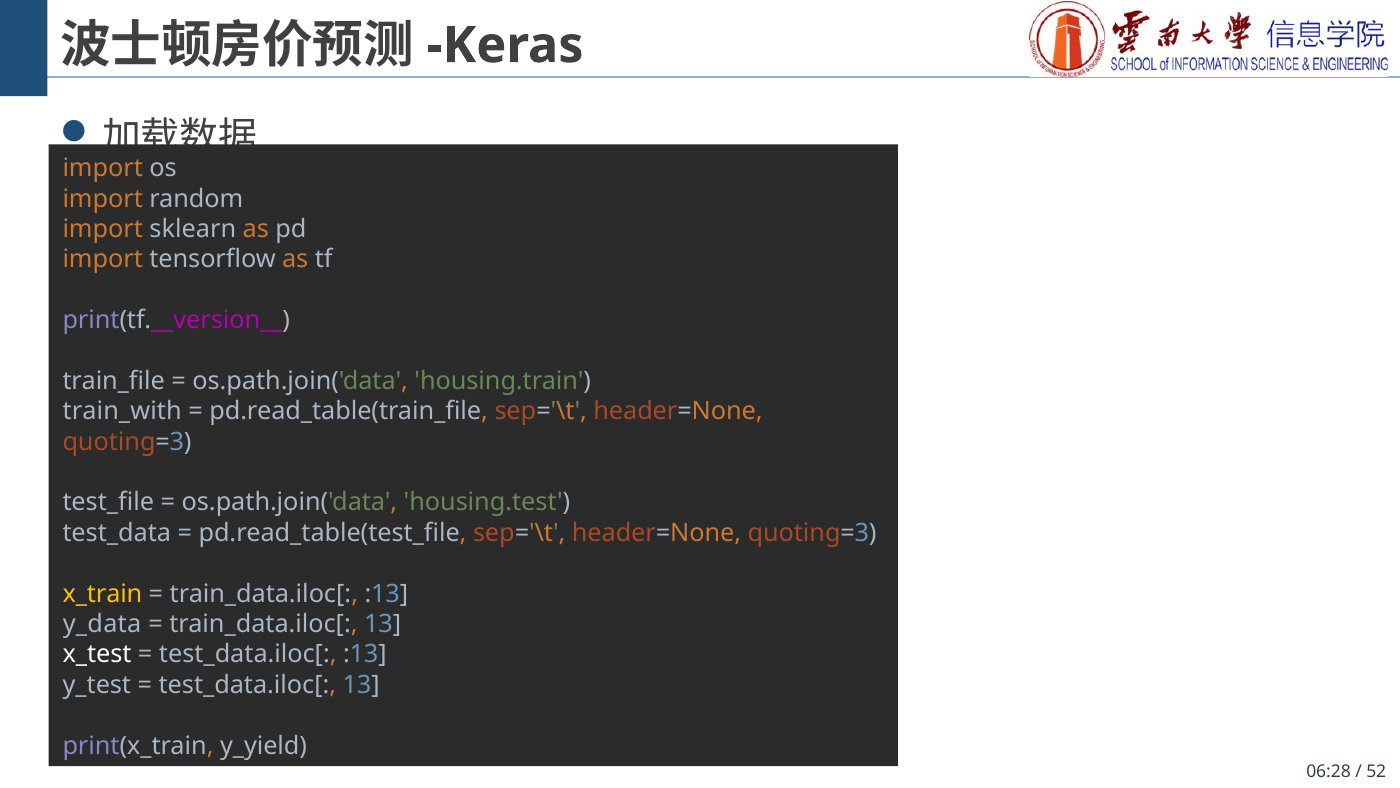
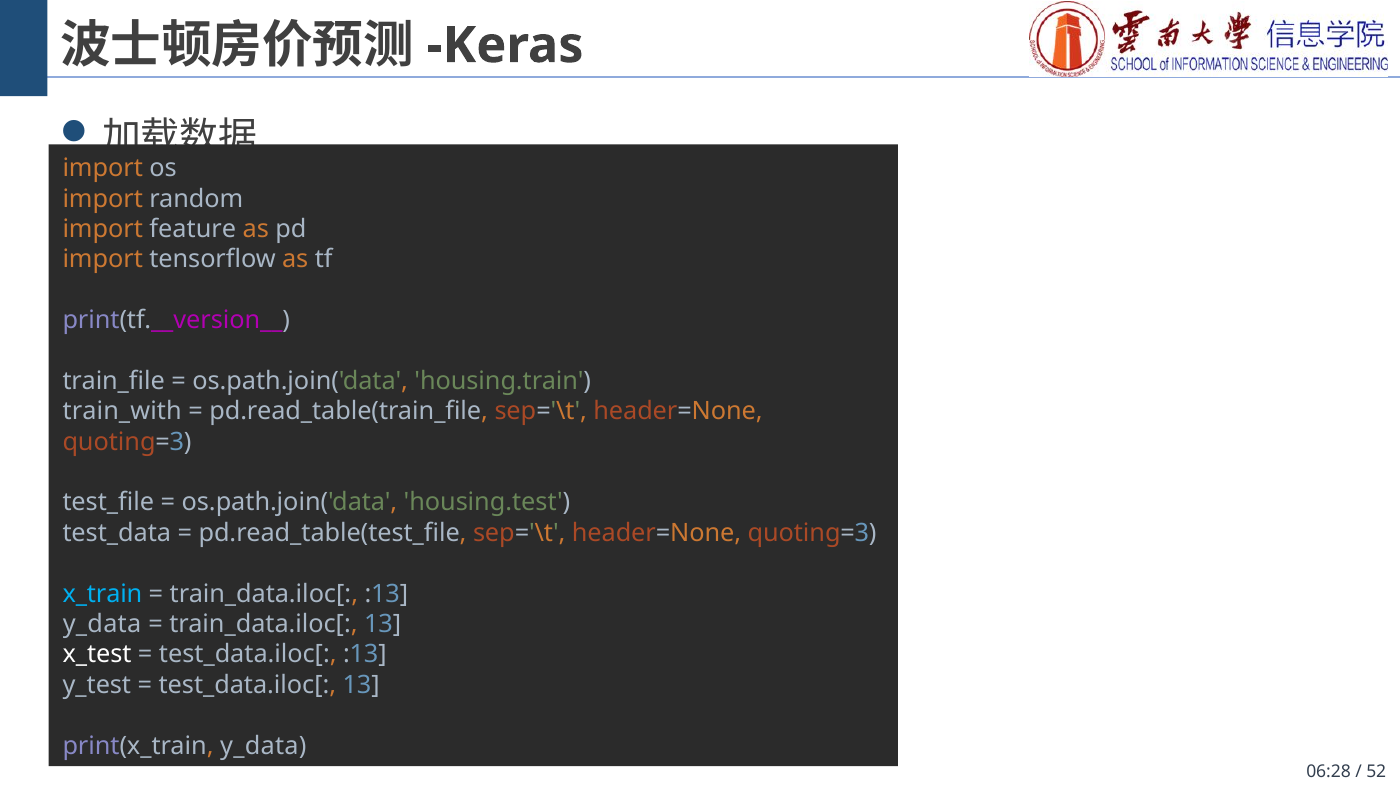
sklearn: sklearn -> feature (193, 229)
x_train colour: yellow -> light blue (102, 593)
print(x_train y_yield: y_yield -> y_data (263, 745)
